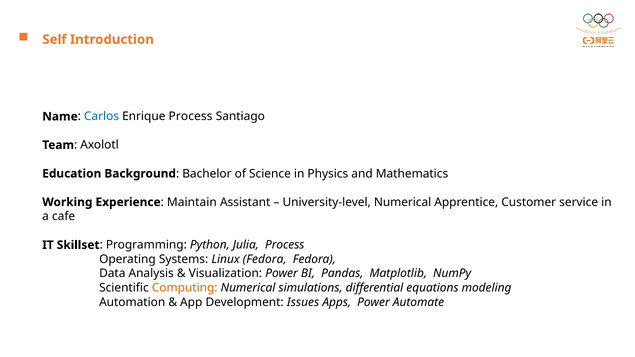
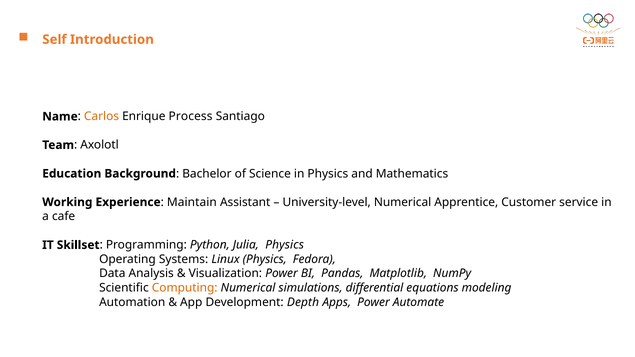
Carlos colour: blue -> orange (102, 117)
Julia Process: Process -> Physics (285, 245)
Linux Fedora: Fedora -> Physics (265, 259)
Issues: Issues -> Depth (303, 302)
